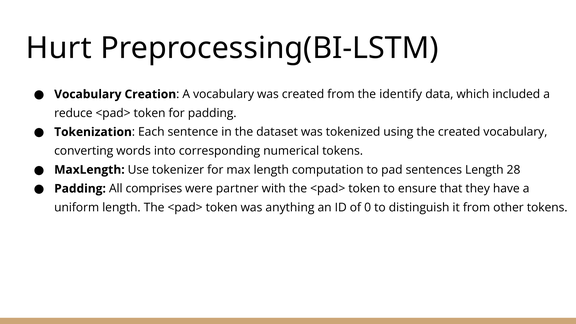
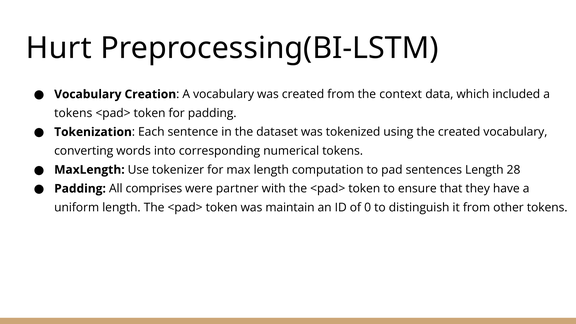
identify: identify -> context (401, 94)
reduce: reduce -> tokens (73, 113)
anything: anything -> maintain (290, 207)
